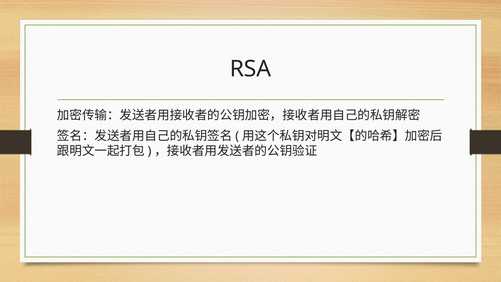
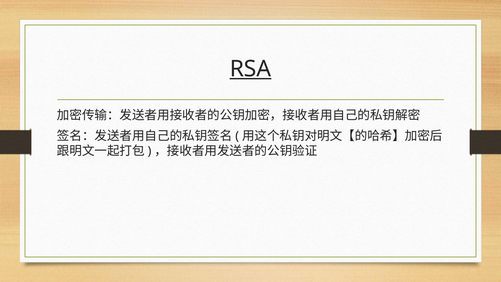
RSA underline: none -> present (250, 69)
